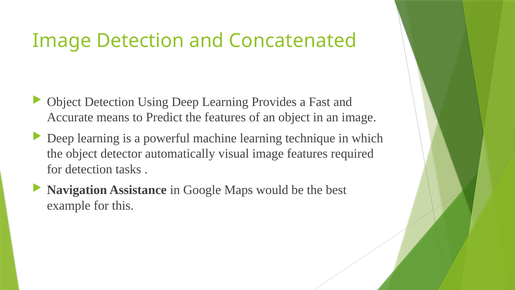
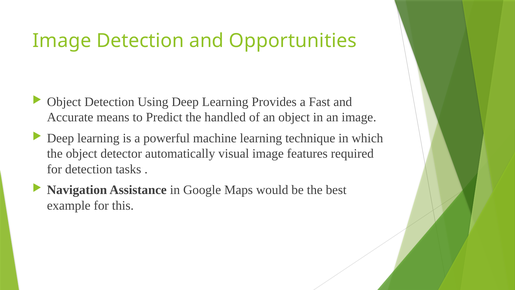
Concatenated: Concatenated -> Opportunities (293, 41)
the features: features -> handled (225, 117)
